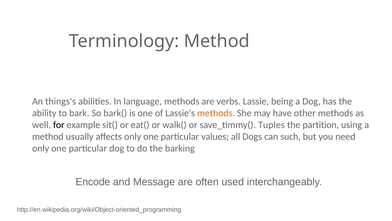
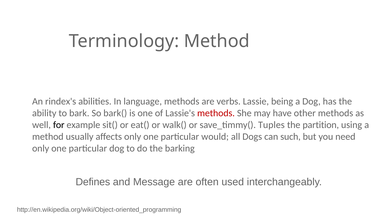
things's: things's -> rindex's (61, 101)
methods colour: orange -> red (216, 113)
values: values -> would (215, 136)
Encode: Encode -> Defines (93, 181)
